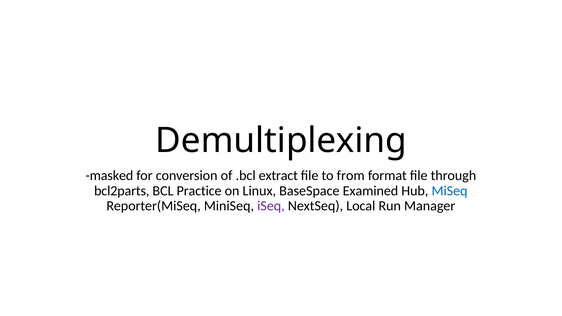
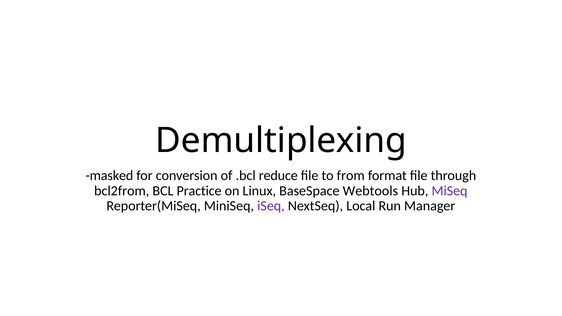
extract: extract -> reduce (278, 176)
bcl2parts: bcl2parts -> bcl2from (122, 191)
Examined: Examined -> Webtools (370, 191)
MiSeq colour: blue -> purple (450, 191)
